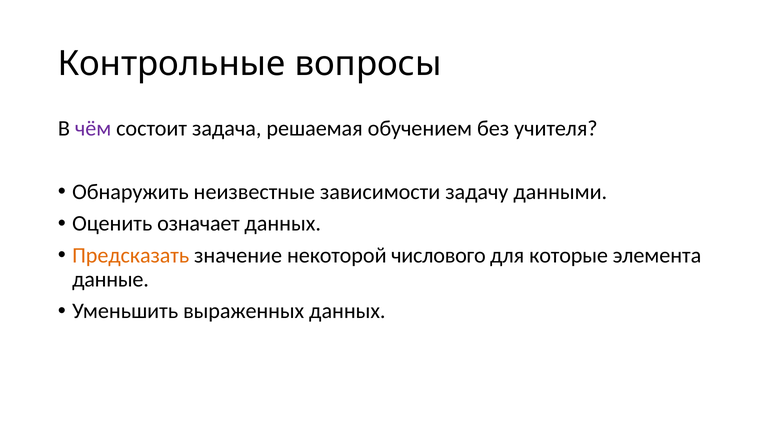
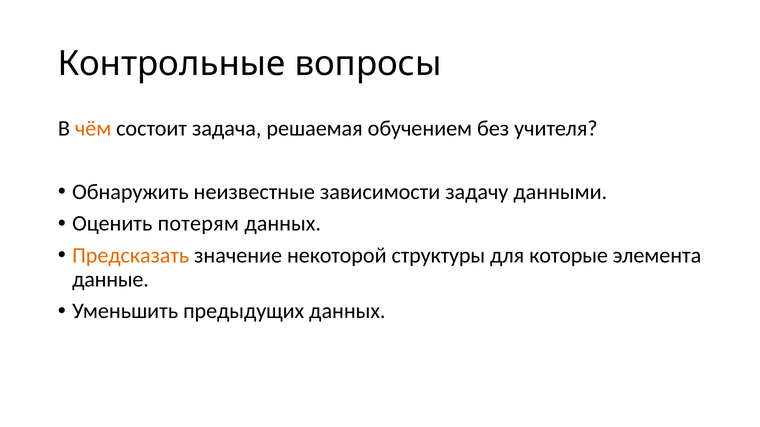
чём colour: purple -> orange (93, 128)
означает: означает -> потерям (198, 224)
числового: числового -> структуры (438, 256)
выраженных: выраженных -> предыдущих (244, 311)
